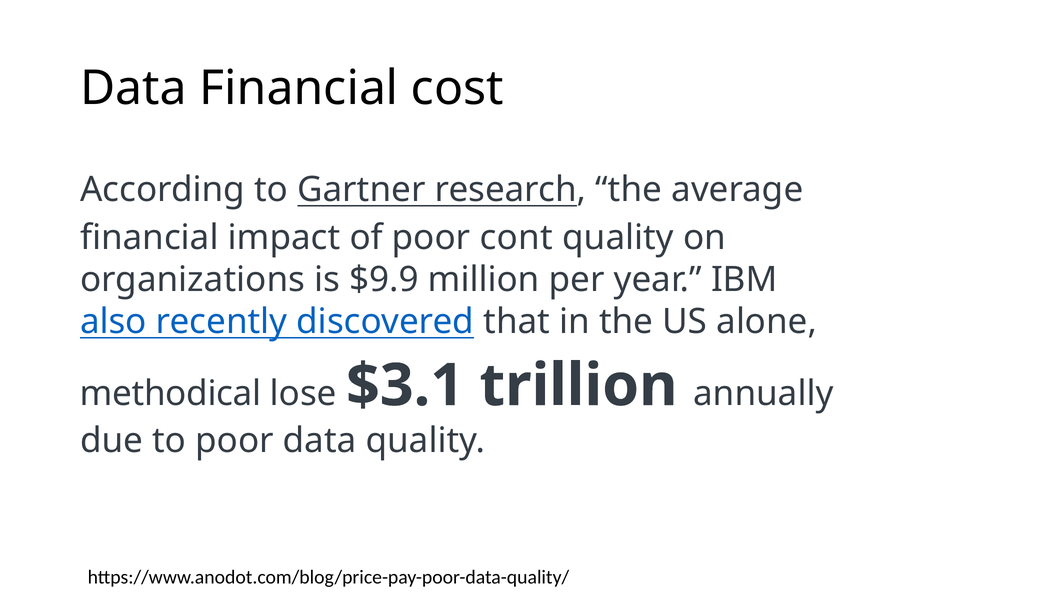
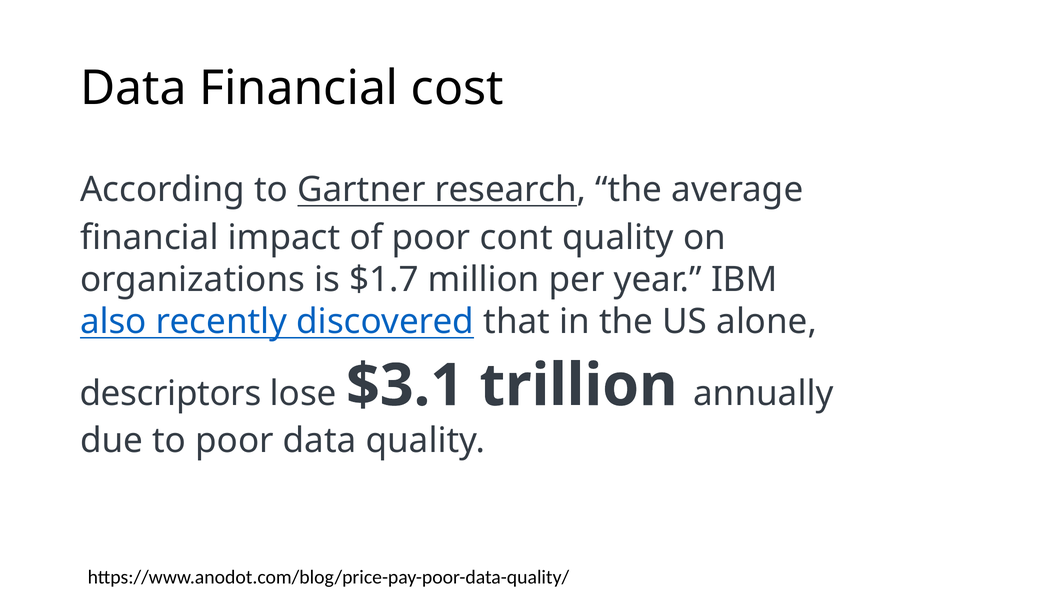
$9.9: $9.9 -> $1.7 (384, 280)
methodical: methodical -> descriptors (171, 393)
